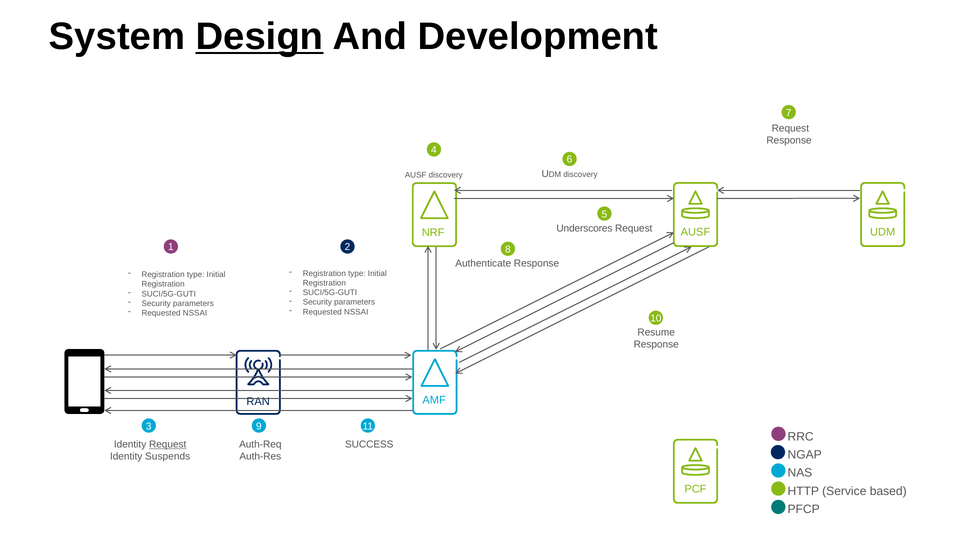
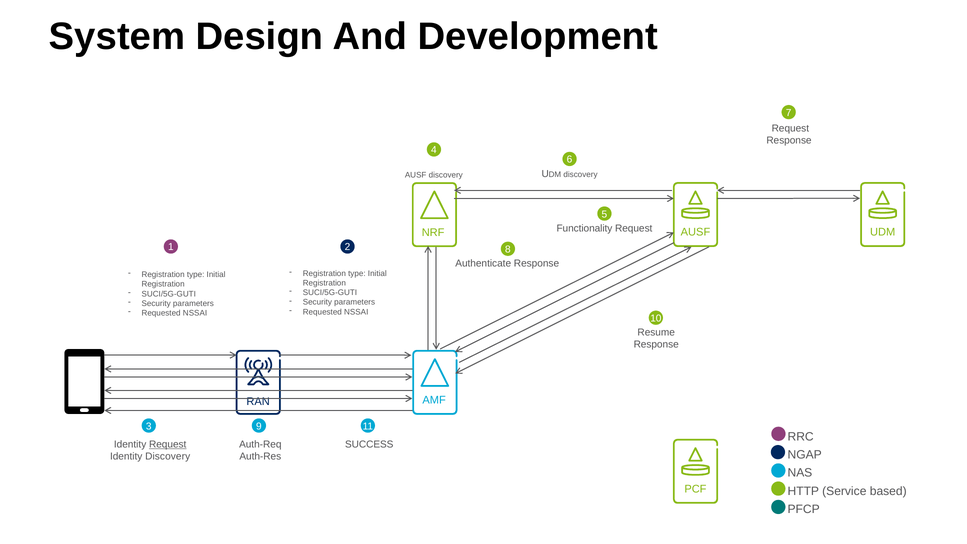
Design underline: present -> none (260, 36)
Underscores: Underscores -> Functionality (584, 228)
Identity Suspends: Suspends -> Discovery (168, 456)
